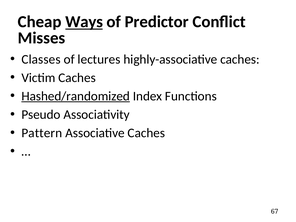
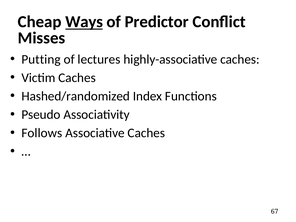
Classes: Classes -> Putting (41, 59)
Hashed/randomized underline: present -> none (76, 96)
Pattern: Pattern -> Follows (42, 133)
